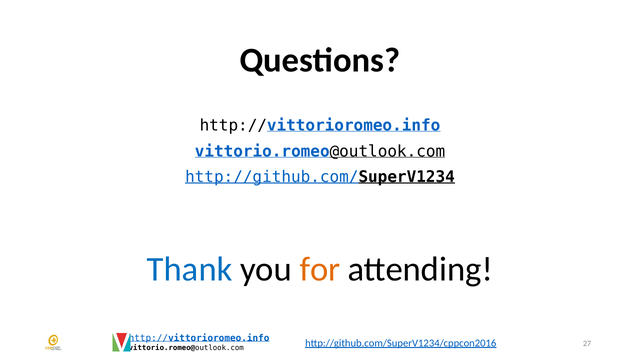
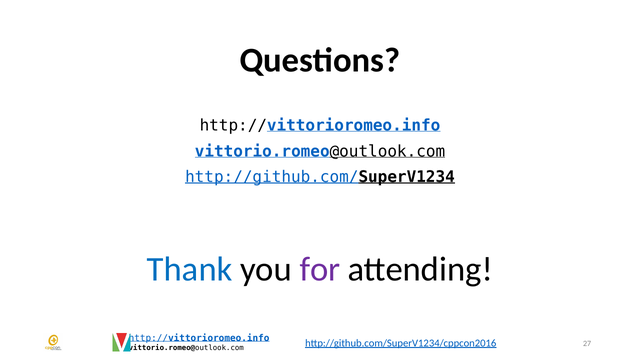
for colour: orange -> purple (320, 270)
